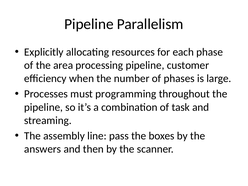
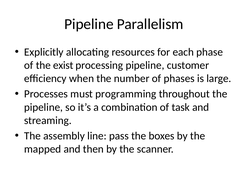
area: area -> exist (63, 65)
answers: answers -> mapped (43, 149)
